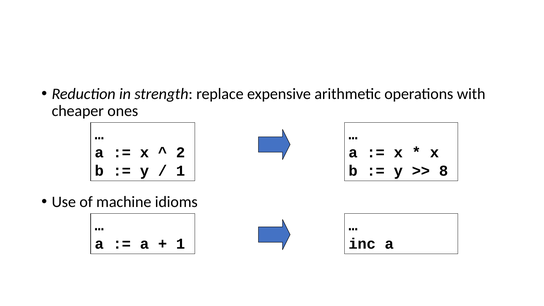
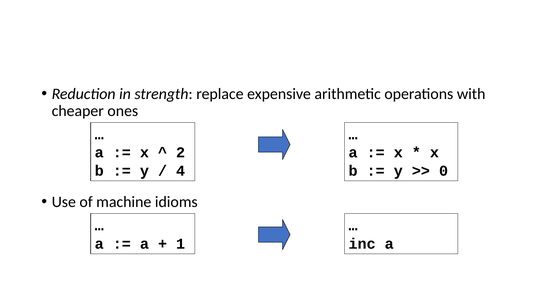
1: 1 -> 4 (181, 171)
8: 8 -> 0 (444, 171)
